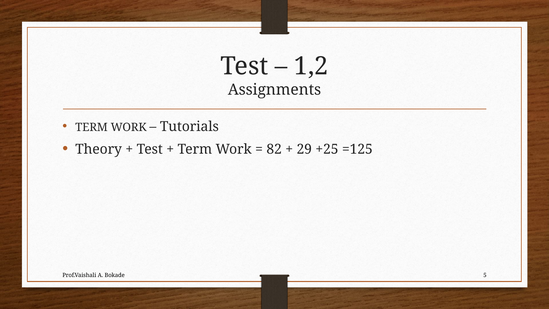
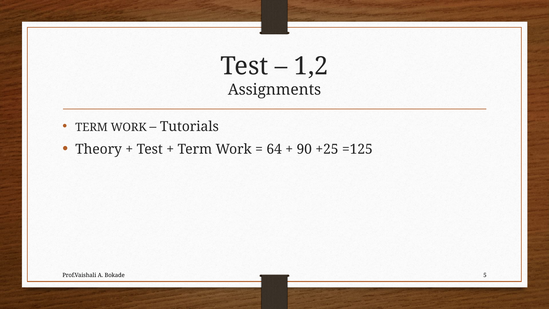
82: 82 -> 64 (274, 149)
29: 29 -> 90 (304, 149)
